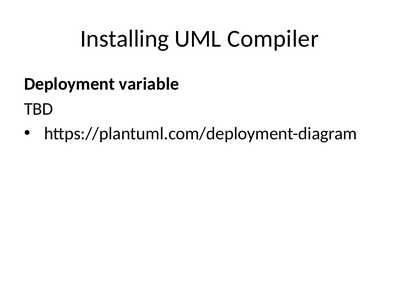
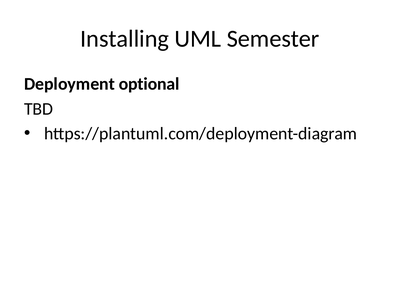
Compiler: Compiler -> Semester (273, 39)
variable: variable -> optional (149, 84)
